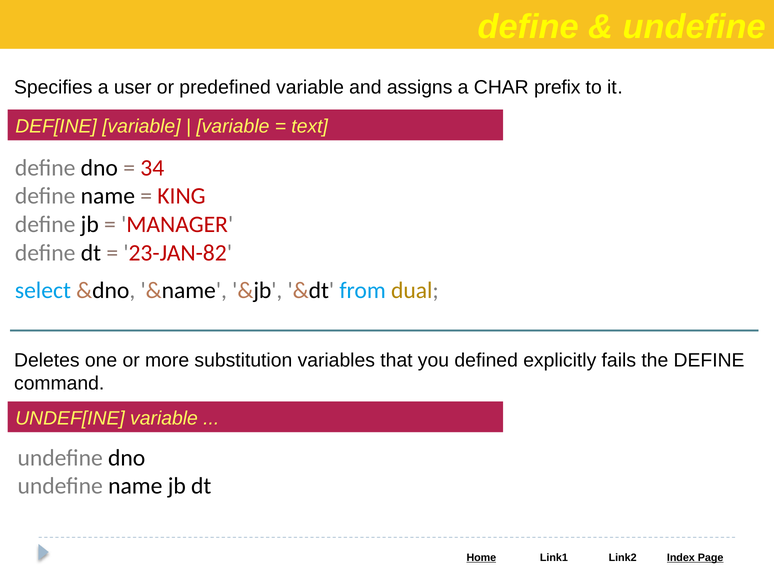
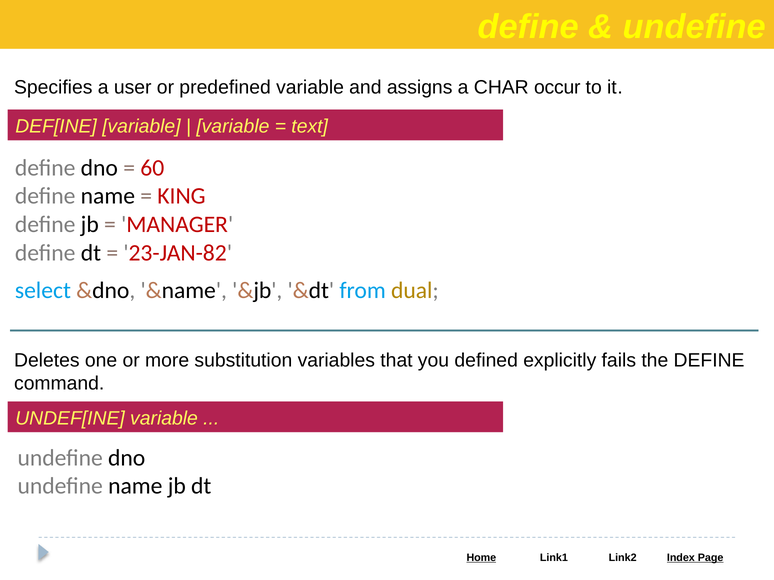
prefix: prefix -> occur (557, 88)
34: 34 -> 60 (152, 168)
